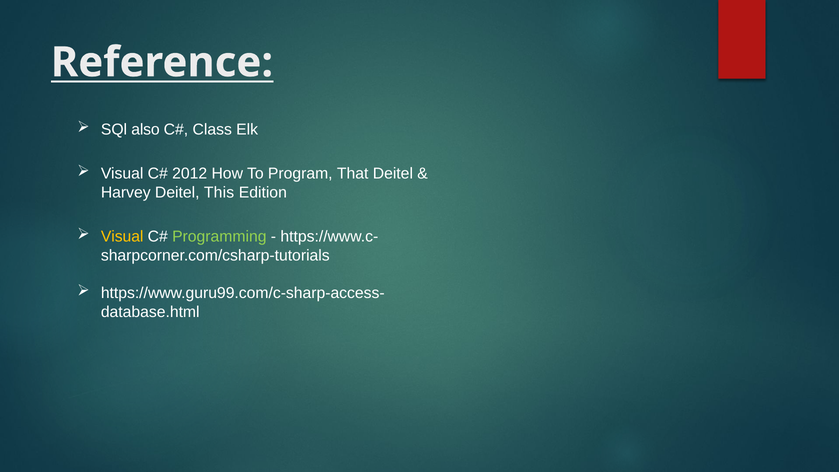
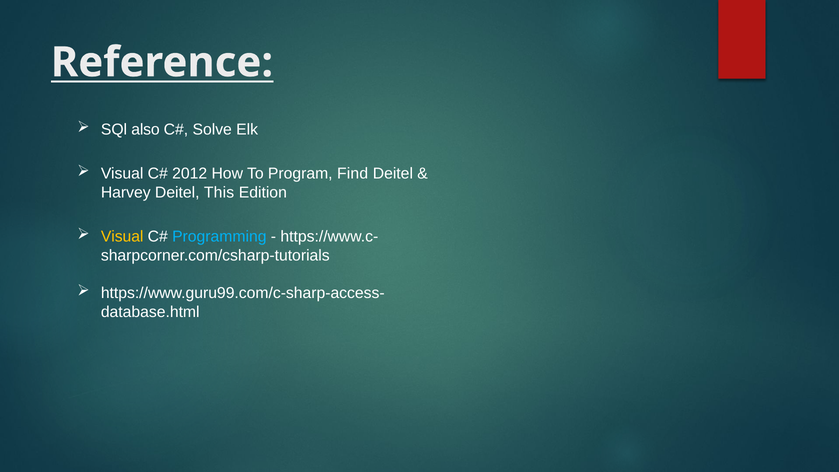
Class: Class -> Solve (212, 129)
That: That -> Find (353, 173)
Programming colour: light green -> light blue (219, 236)
